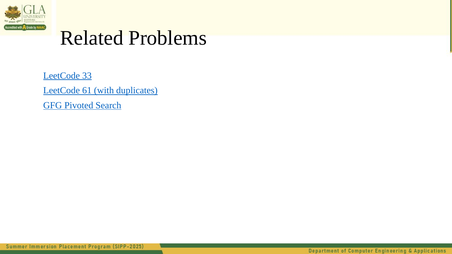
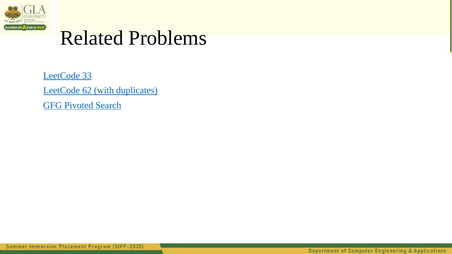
61: 61 -> 62 (87, 91)
